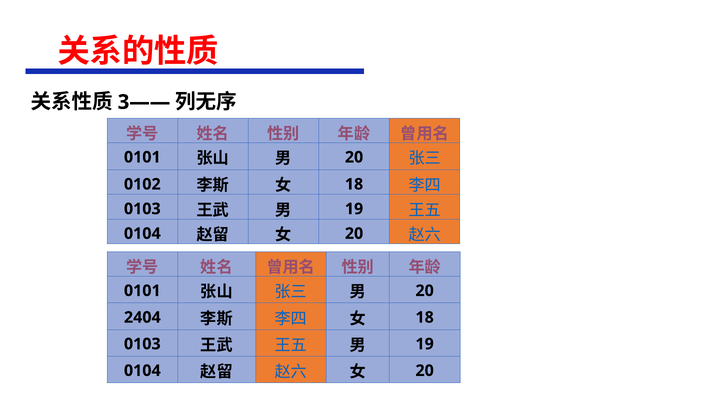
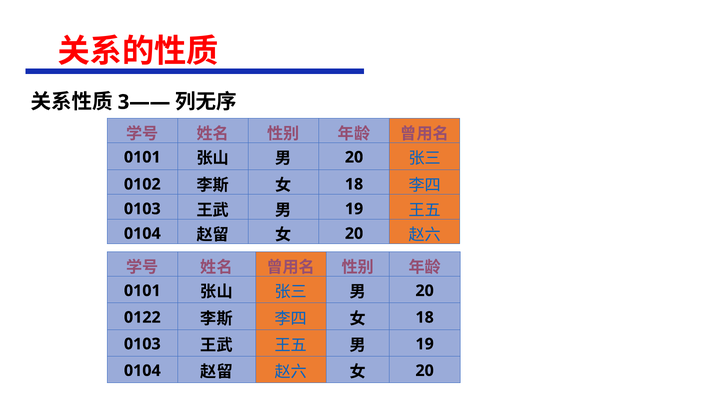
2404: 2404 -> 0122 (142, 317)
